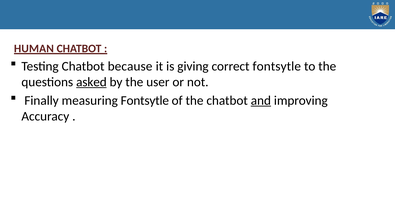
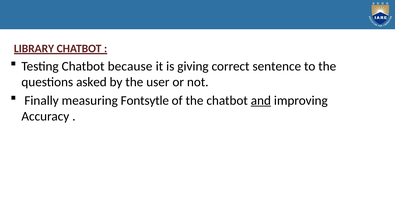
HUMAN: HUMAN -> LIBRARY (34, 49)
correct fontsytle: fontsytle -> sentence (277, 66)
asked underline: present -> none (91, 82)
